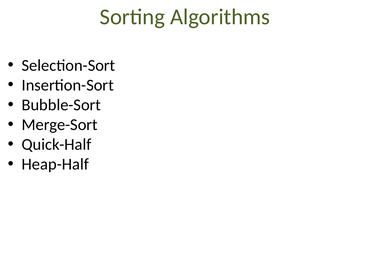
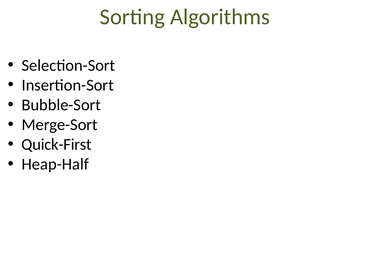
Quick-Half: Quick-Half -> Quick-First (57, 144)
